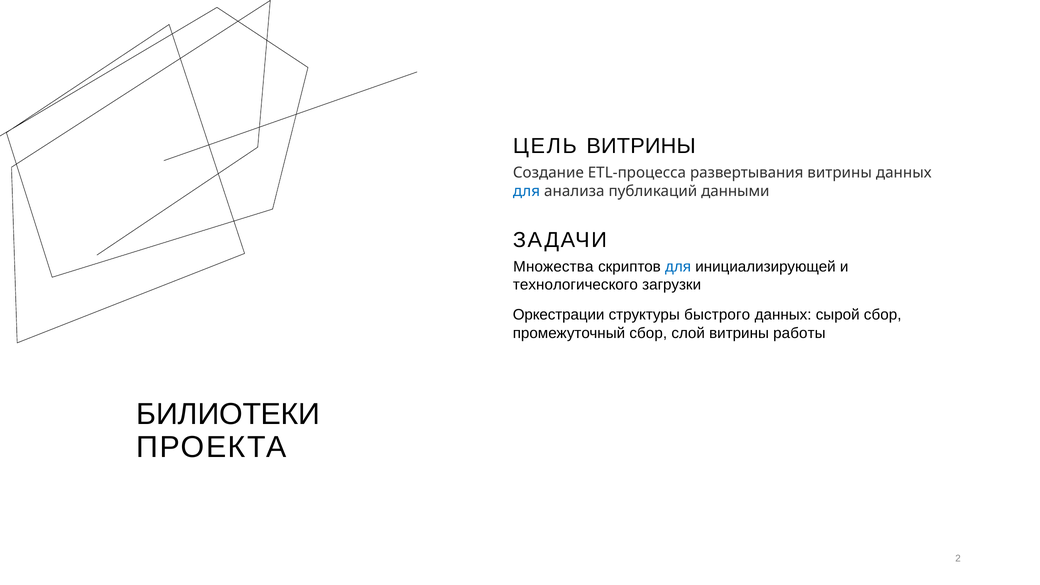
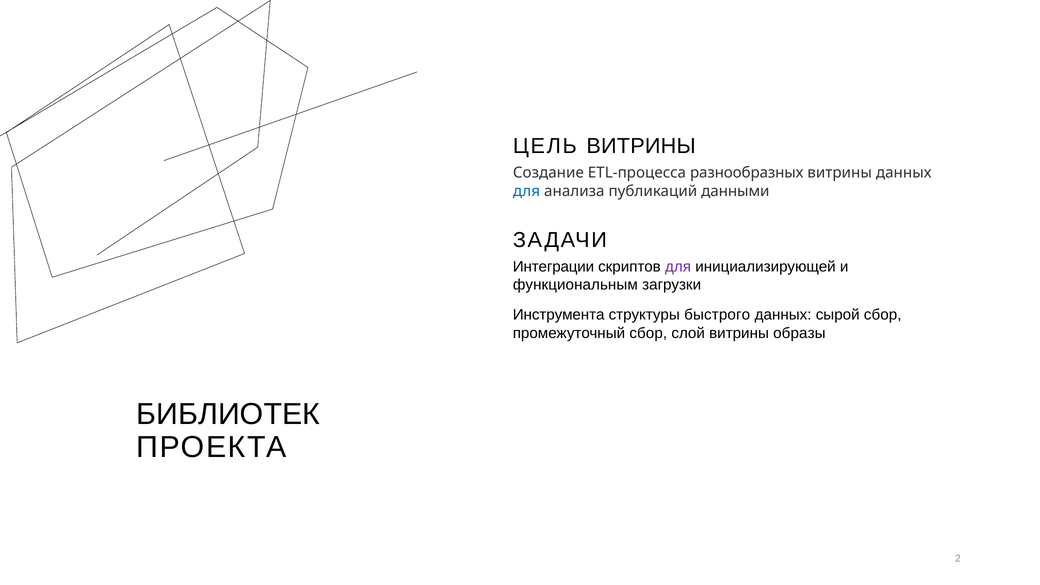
развертывания: развертывания -> разнообразных (747, 173)
Множества: Множества -> Интеграции (554, 267)
для colour: blue -> purple (678, 267)
технологического: технологического -> функциональным (575, 285)
Оркестрации: Оркестрации -> Инструмента (559, 315)
работы: работы -> образы (799, 333)
БИЛИОТЕКИ: БИЛИОТЕКИ -> БИБЛИОТЕК (228, 414)
